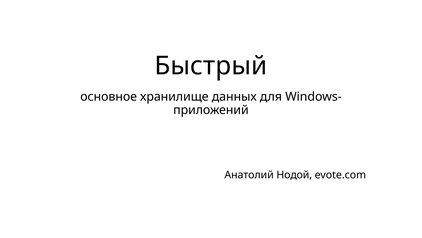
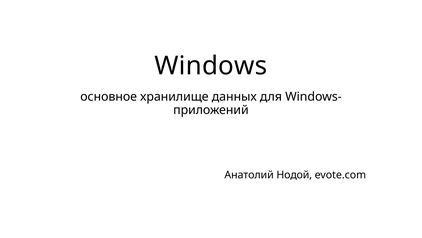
Быстрый: Быстрый -> Windows (211, 66)
